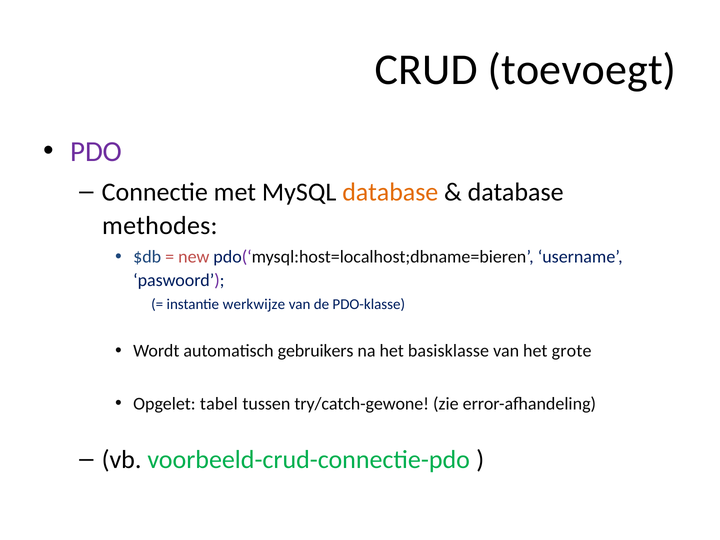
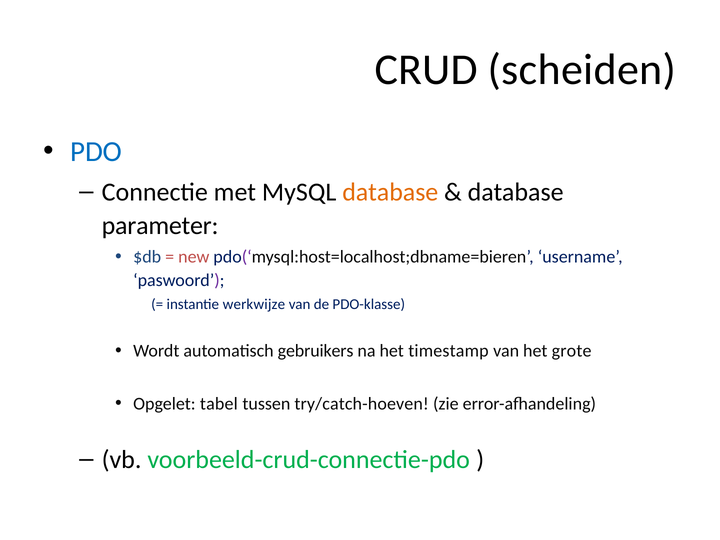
toevoegt: toevoegt -> scheiden (582, 70)
PDO colour: purple -> blue (96, 152)
methodes: methodes -> parameter (160, 226)
basisklasse: basisklasse -> timestamp (448, 351)
try/catch-gewone: try/catch-gewone -> try/catch-hoeven (362, 404)
